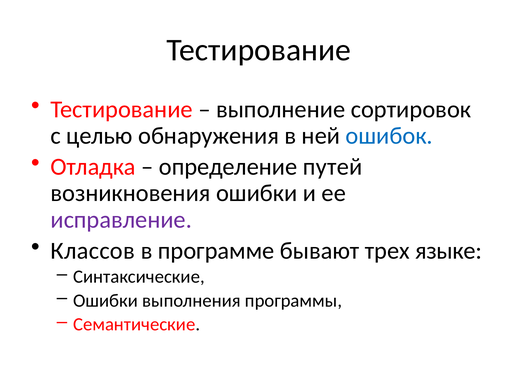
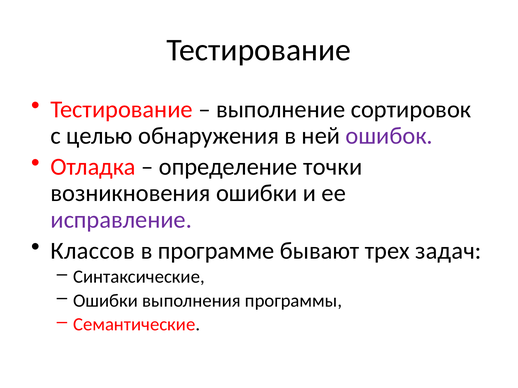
ошибок colour: blue -> purple (389, 136)
путей: путей -> точки (333, 167)
языке: языке -> задач (448, 251)
